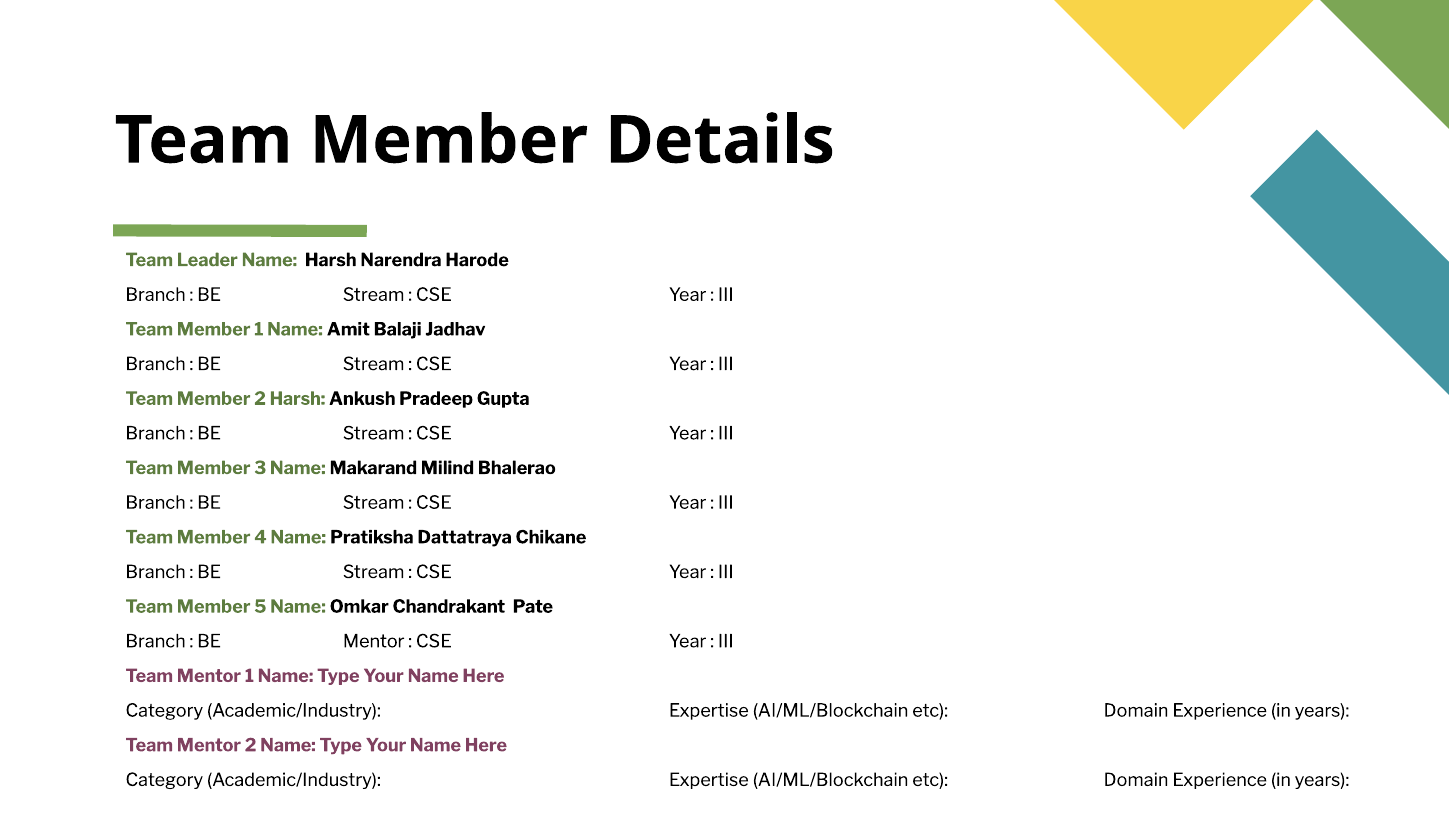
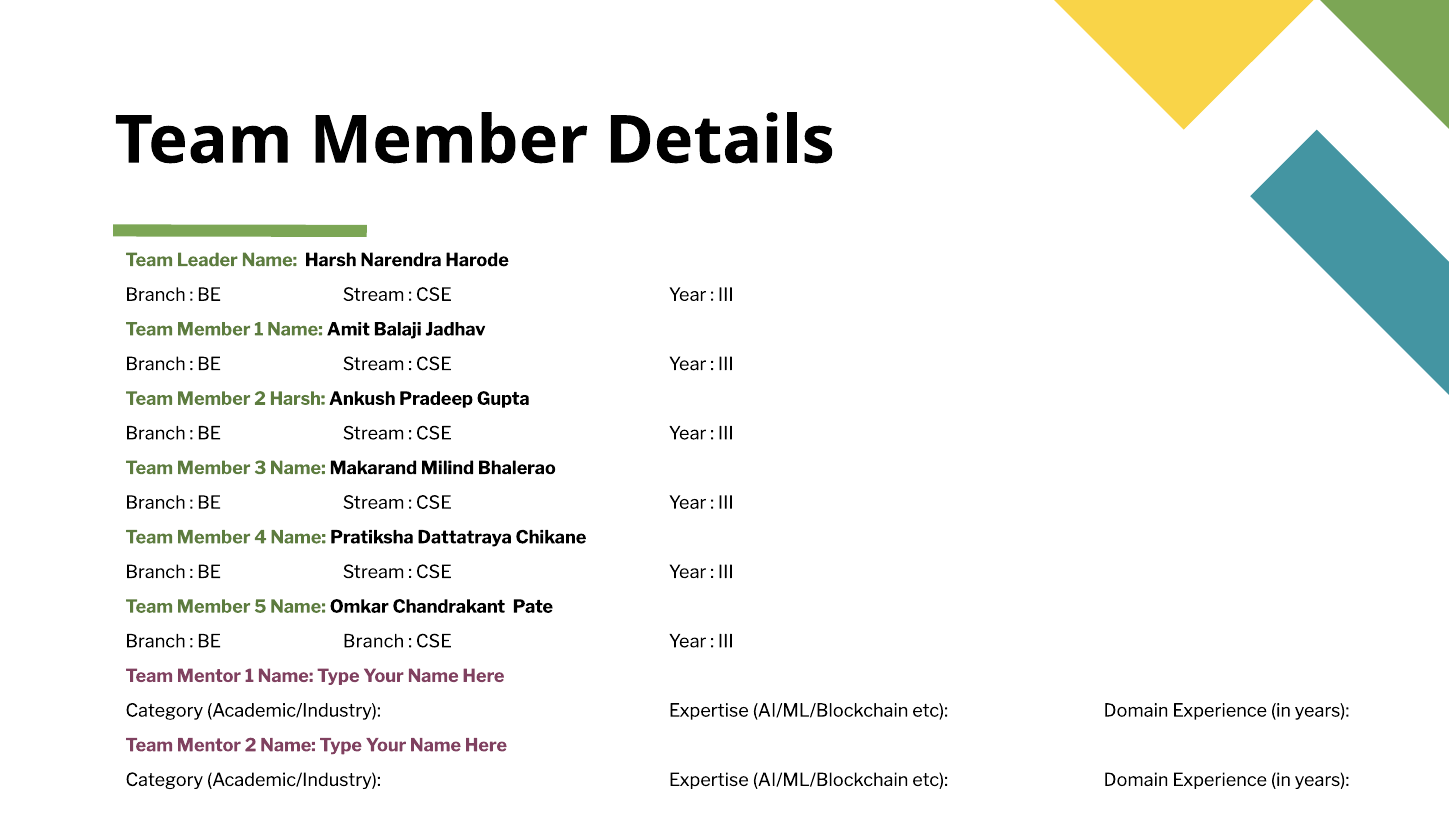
BE Mentor: Mentor -> Branch (374, 641)
